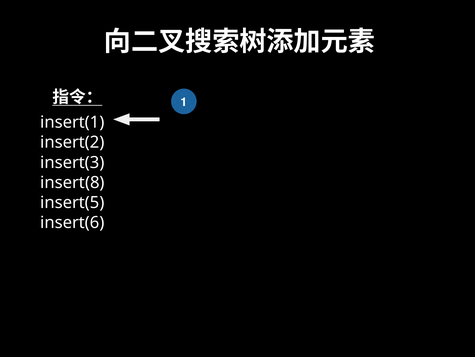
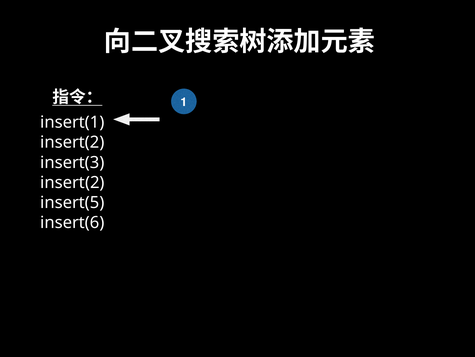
insert(8: insert(8 -> insert(2 (72, 182)
